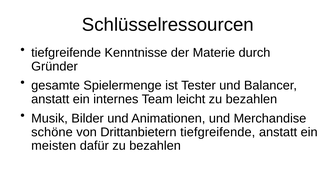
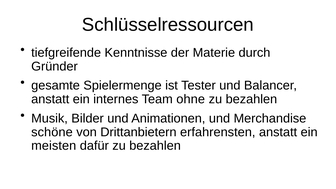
leicht: leicht -> ohne (191, 99)
Drittanbietern tiefgreifende: tiefgreifende -> erfahrensten (218, 132)
